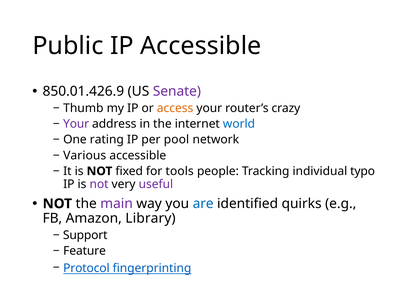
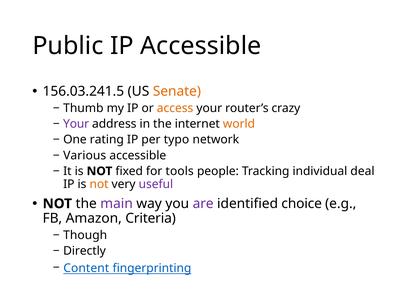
850.01.426.9: 850.01.426.9 -> 156.03.241.5 (83, 91)
Senate colour: purple -> orange (177, 91)
world colour: blue -> orange (239, 124)
pool: pool -> typo (176, 140)
typo: typo -> deal (362, 171)
not colour: purple -> orange (99, 184)
are colour: blue -> purple (203, 204)
quirks: quirks -> choice (302, 204)
Library: Library -> Criteria (151, 219)
Support: Support -> Though (85, 235)
Feature: Feature -> Directly (85, 251)
Protocol: Protocol -> Content (86, 268)
